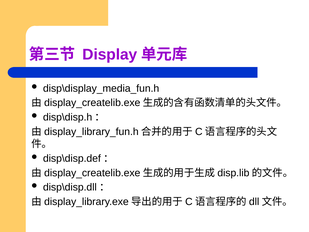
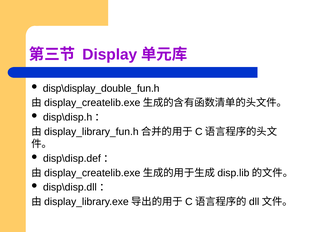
disp\display_media_fun.h: disp\display_media_fun.h -> disp\display_double_fun.h (101, 88)
